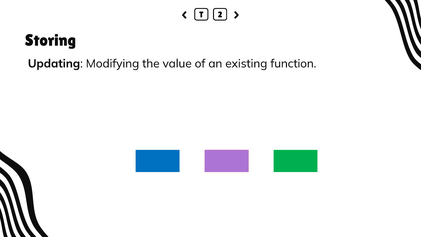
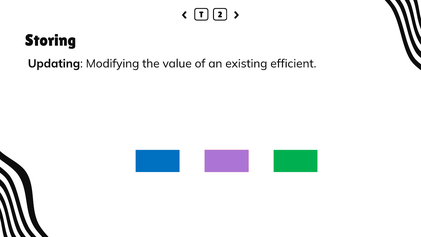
function: function -> efficient (293, 64)
